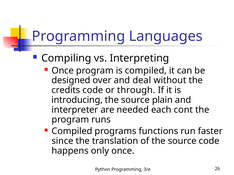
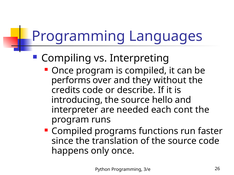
designed: designed -> performs (71, 81)
deal: deal -> they (142, 81)
through: through -> describe (136, 90)
plain: plain -> hello (162, 100)
